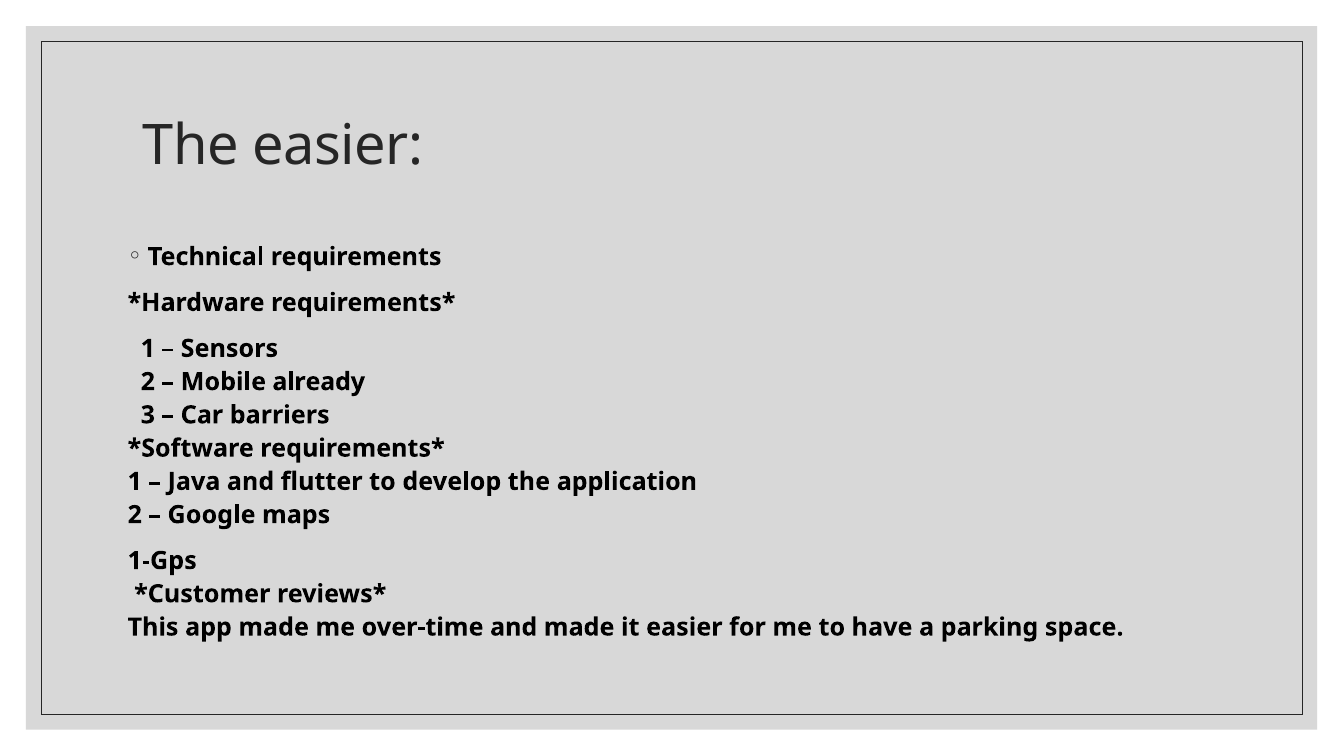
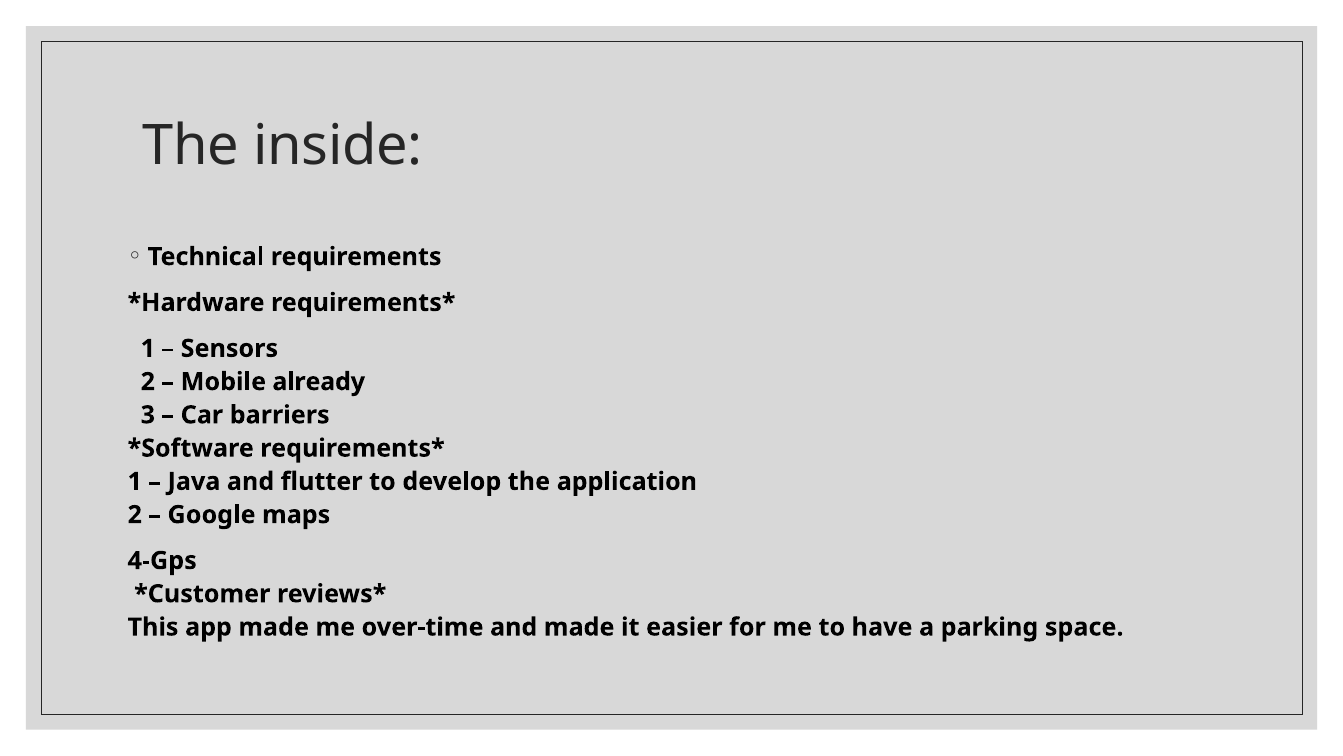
The easier: easier -> inside (338, 146)
1-Gps: 1-Gps -> 4-Gps (162, 560)
